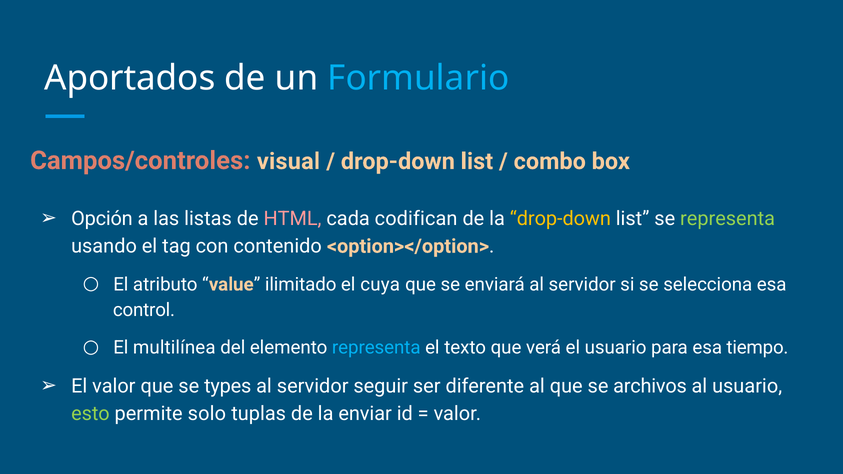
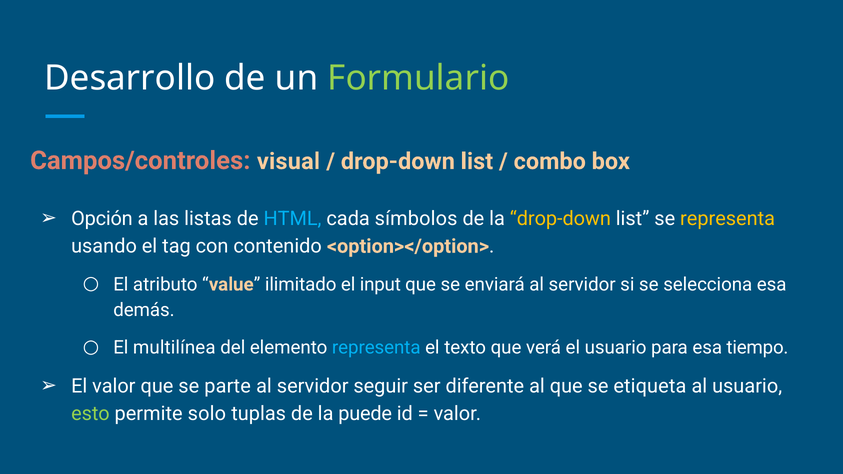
Aportados: Aportados -> Desarrollo (130, 78)
Formulario colour: light blue -> light green (418, 78)
HTML colour: pink -> light blue (293, 219)
codifican: codifican -> símbolos (416, 219)
representa colour: light green -> yellow (728, 219)
cuya: cuya -> input (380, 284)
control: control -> demás (144, 310)
types: types -> parte (228, 386)
archivos: archivos -> etiqueta (650, 386)
enviar: enviar -> puede (365, 414)
